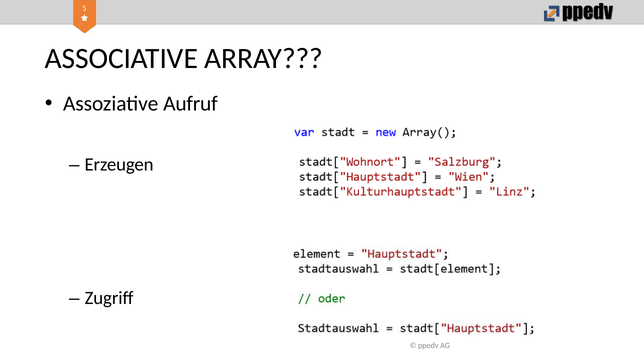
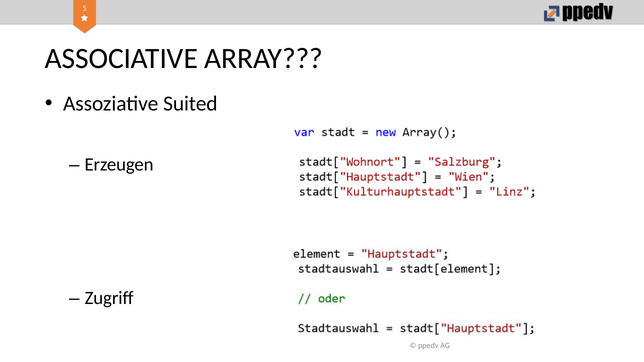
Aufruf: Aufruf -> Suited (190, 104)
